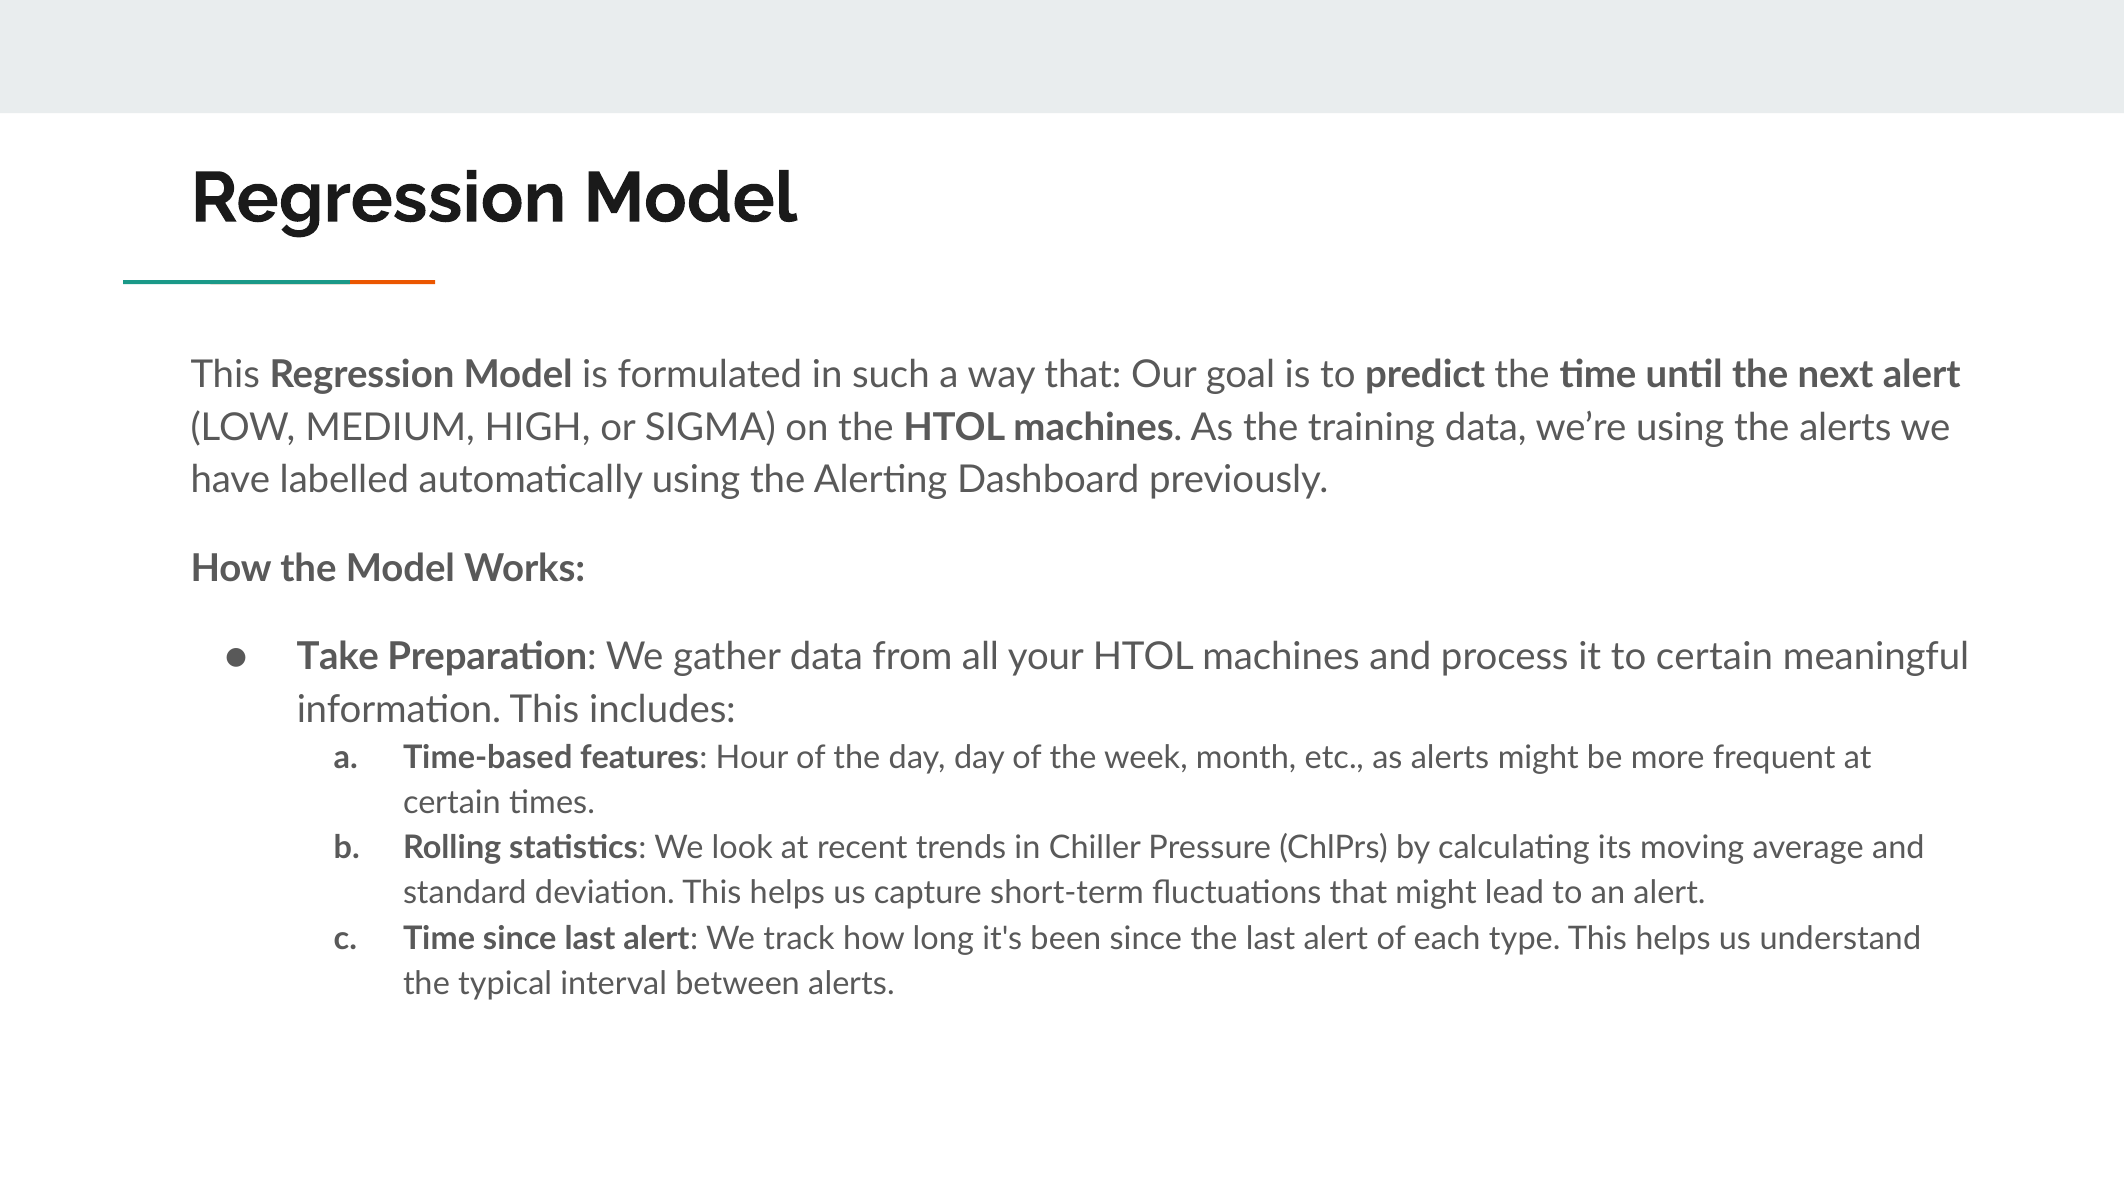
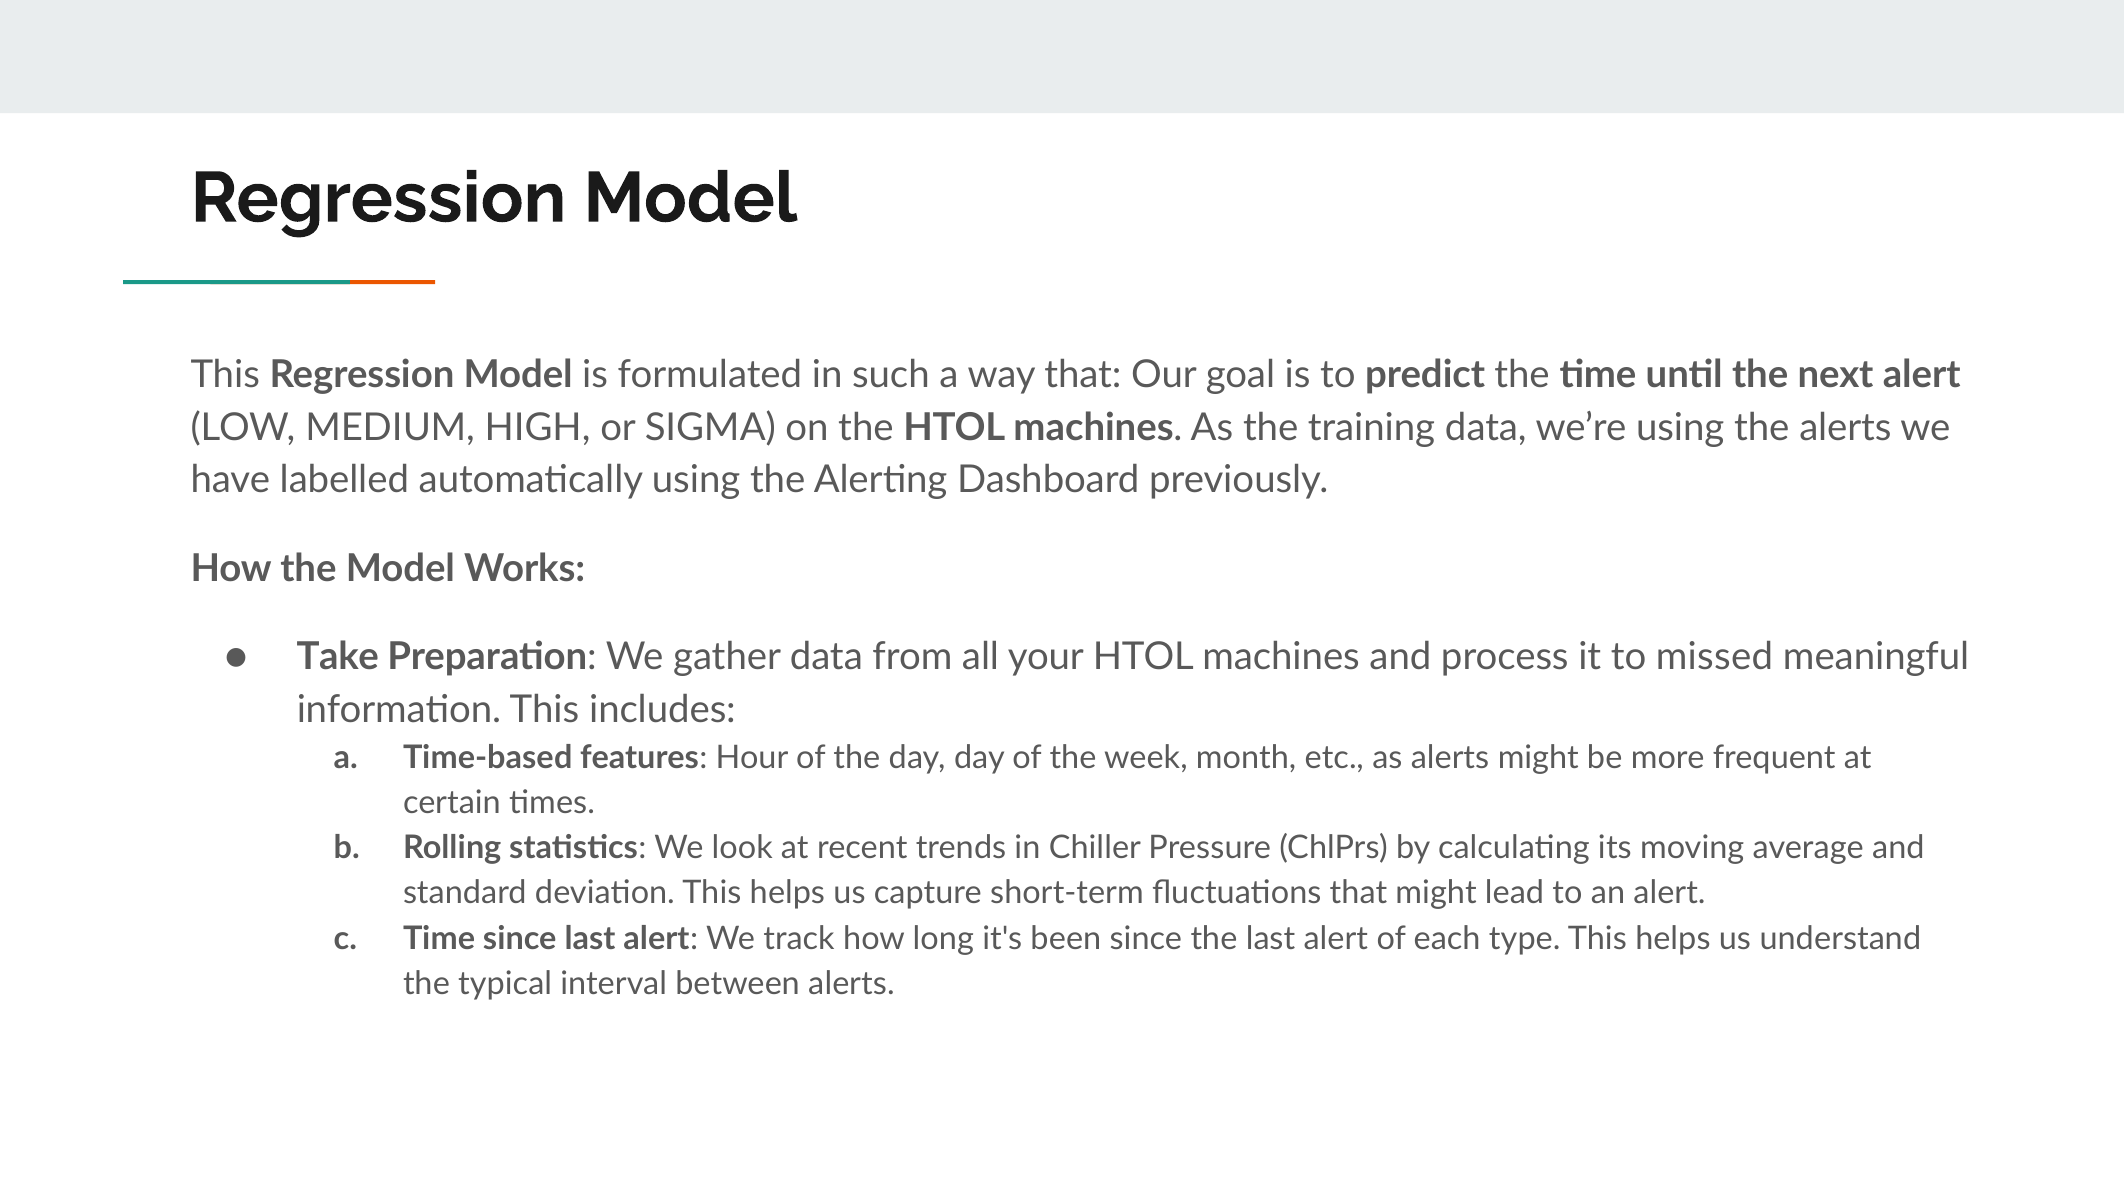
to certain: certain -> missed (1714, 657)
